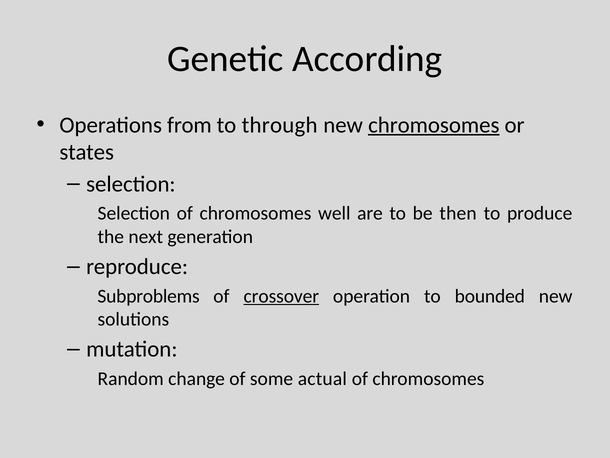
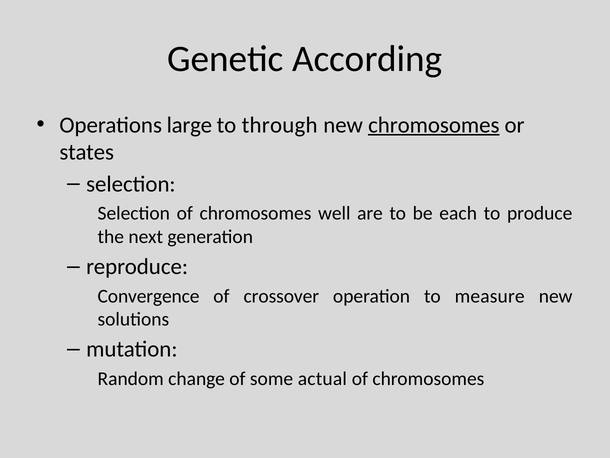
from: from -> large (189, 125)
then: then -> each (458, 213)
Subproblems: Subproblems -> Convergence (149, 296)
crossover underline: present -> none (281, 296)
bounded: bounded -> measure (490, 296)
